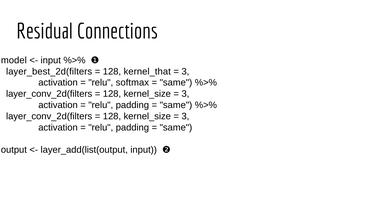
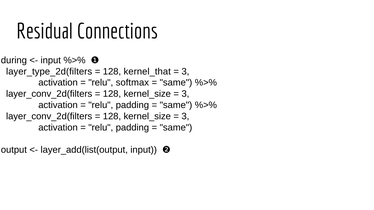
model: model -> during (14, 60)
layer_best_2d(filters: layer_best_2d(filters -> layer_type_2d(filters (49, 72)
